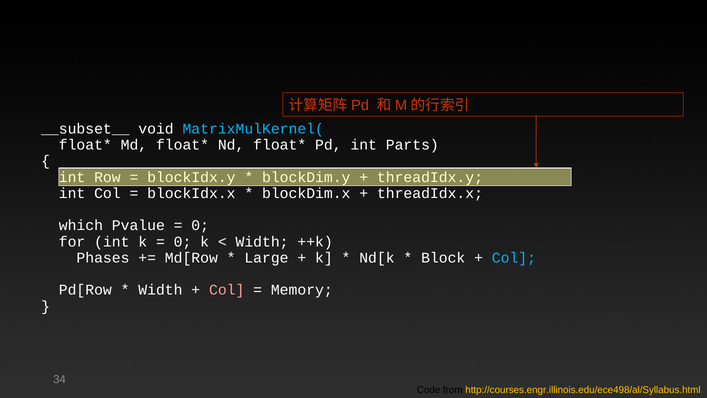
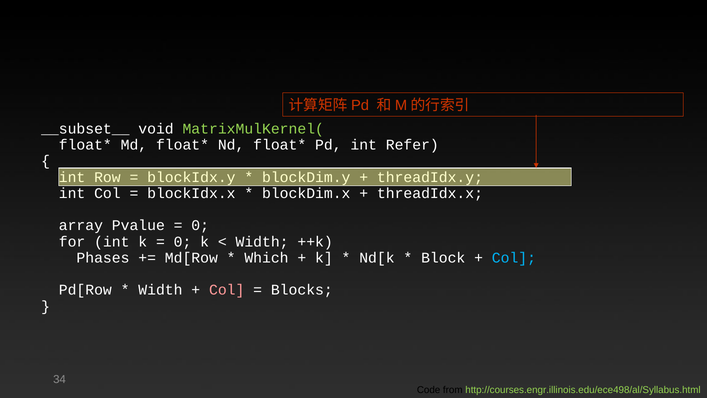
MatrixMulKernel( colour: light blue -> light green (253, 129)
Parts: Parts -> Refer (412, 145)
which: which -> array (81, 225)
Large: Large -> Which (266, 258)
Memory: Memory -> Blocks (302, 290)
http://courses.engr.illinois.edu/ece498/al/Syllabus.html colour: yellow -> light green (583, 389)
